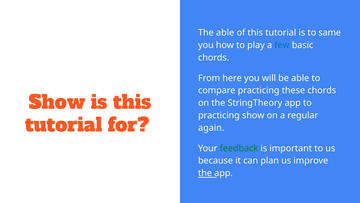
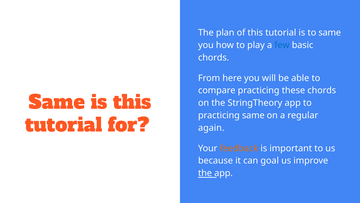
The able: able -> plan (225, 33)
Show: Show -> Same (57, 102)
practicing show: show -> same (253, 115)
feedback colour: green -> orange (239, 148)
plan: plan -> goal (270, 160)
